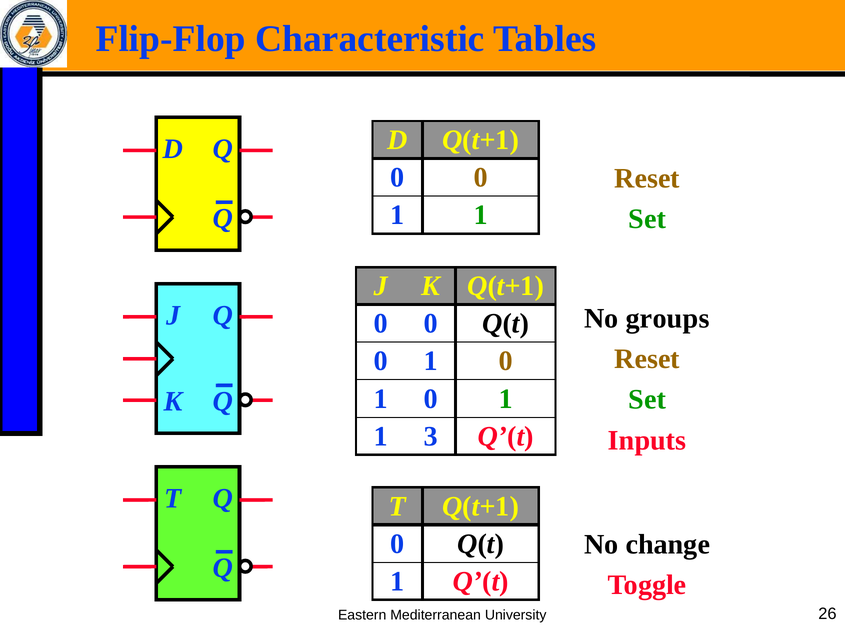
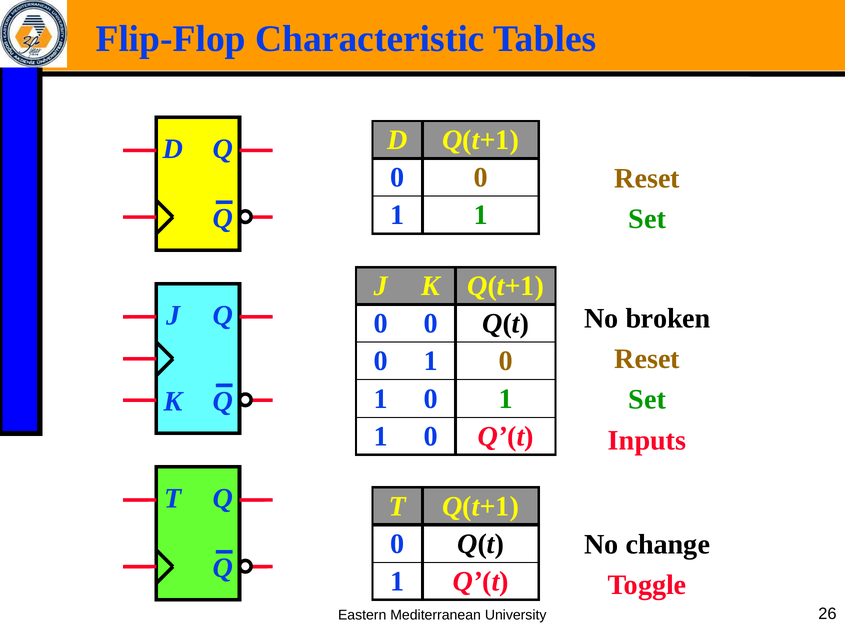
groups: groups -> broken (668, 318)
3: 3 -> 0 (431, 436)
